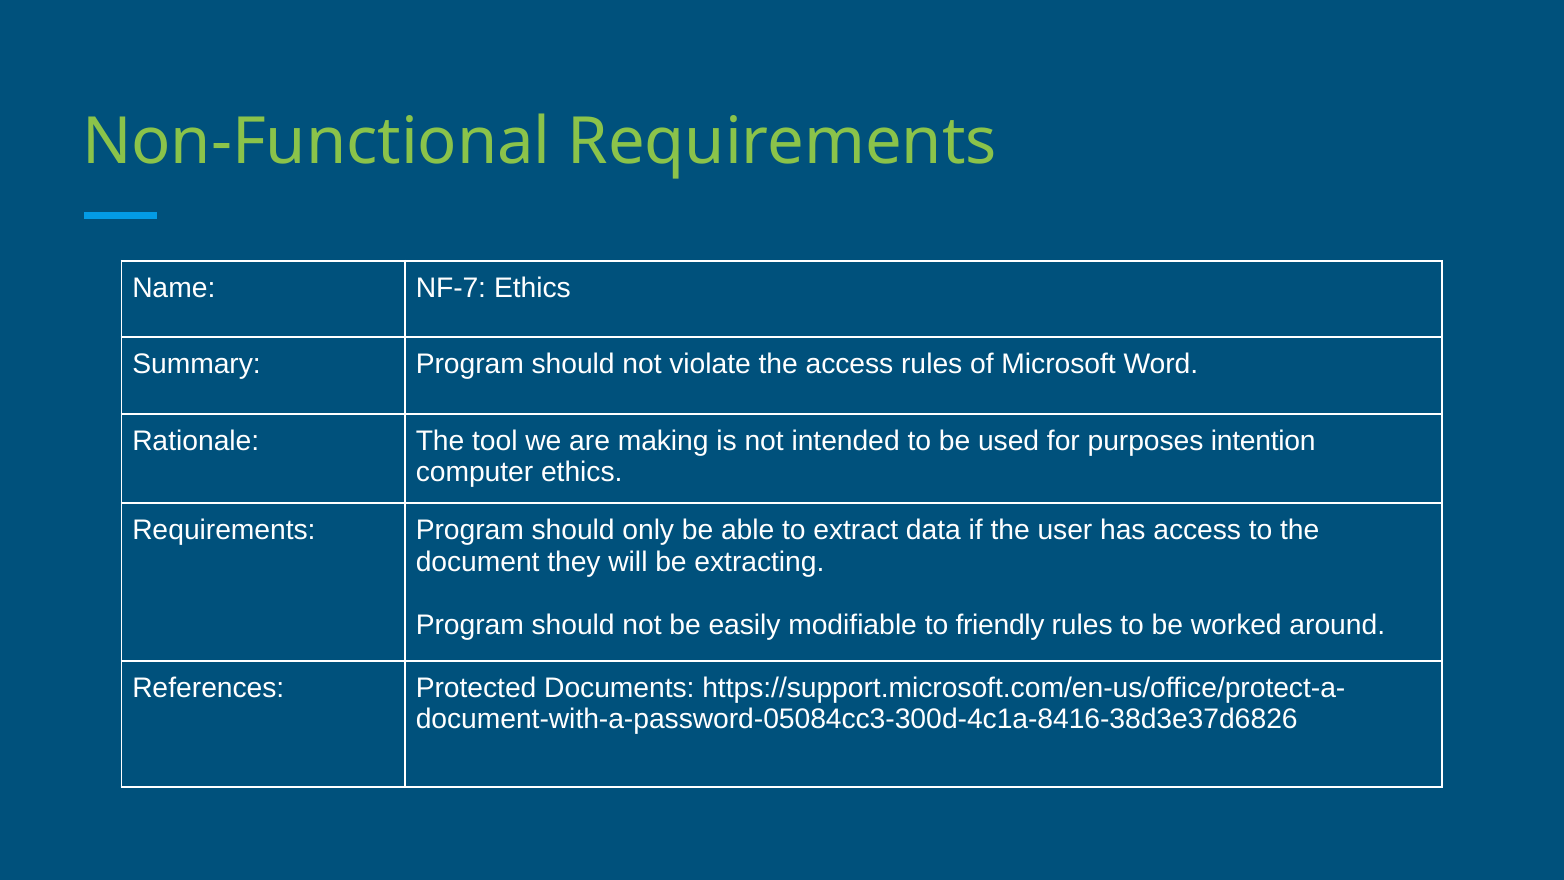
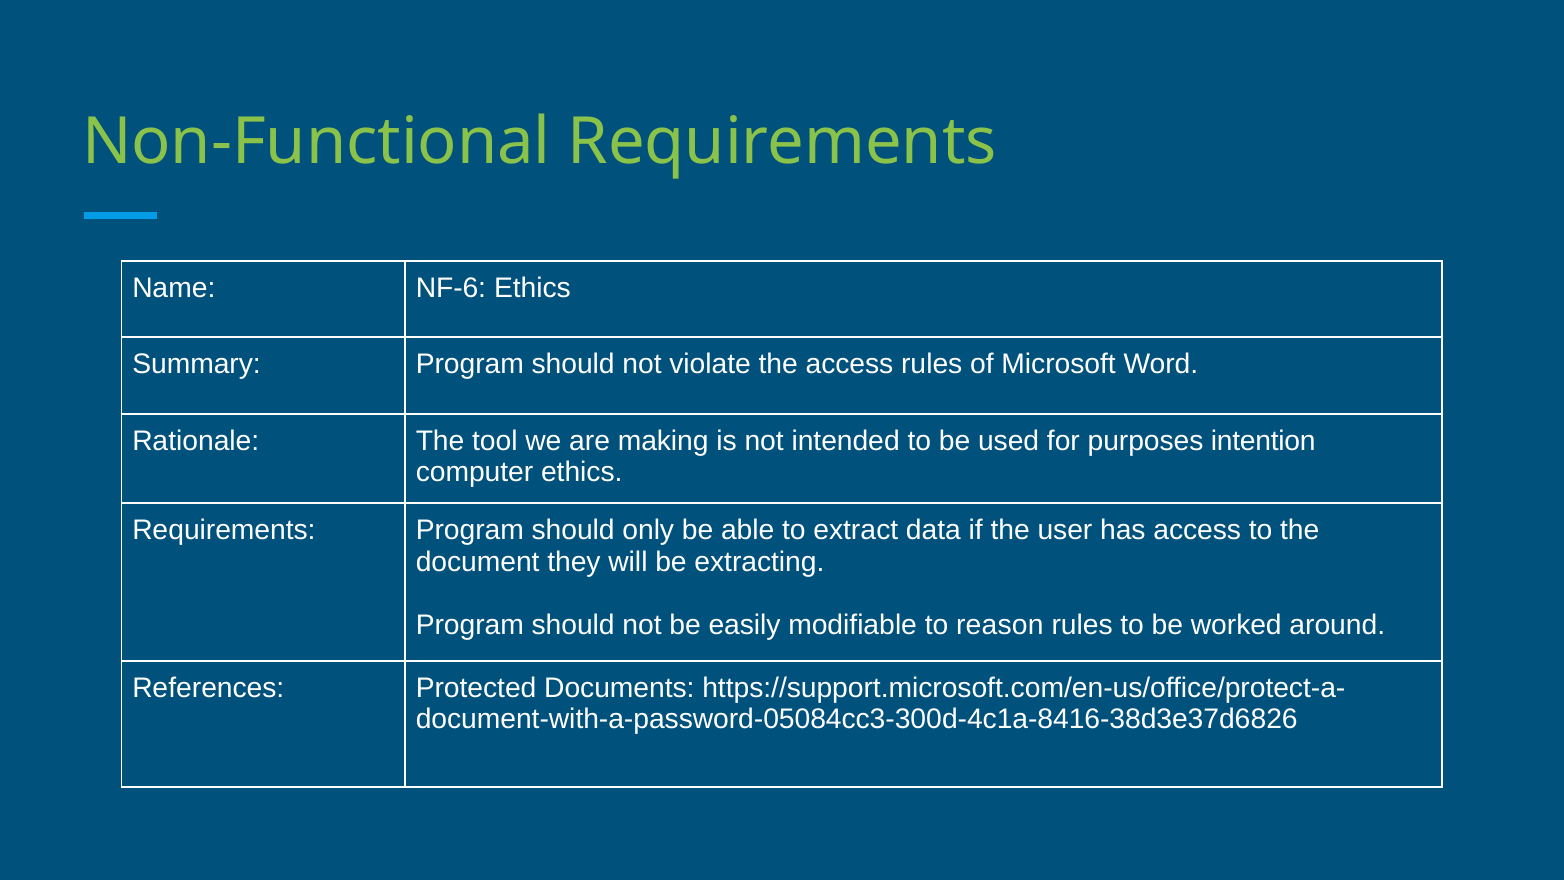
NF-7: NF-7 -> NF-6 (451, 288)
friendly: friendly -> reason (1000, 625)
